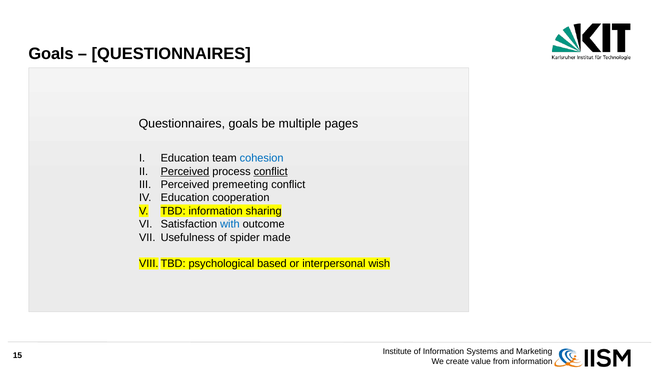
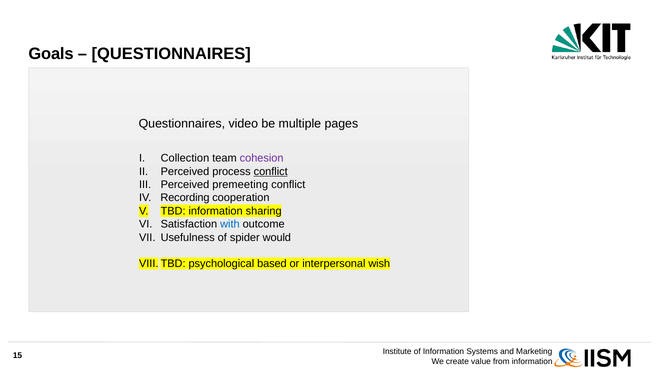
Questionnaires goals: goals -> video (243, 124)
Education: Education -> Collection (185, 158)
cohesion colour: blue -> purple (262, 158)
Perceived underline: present -> none (185, 171)
Education: Education -> Recording (185, 198)
made: made -> would (277, 237)
